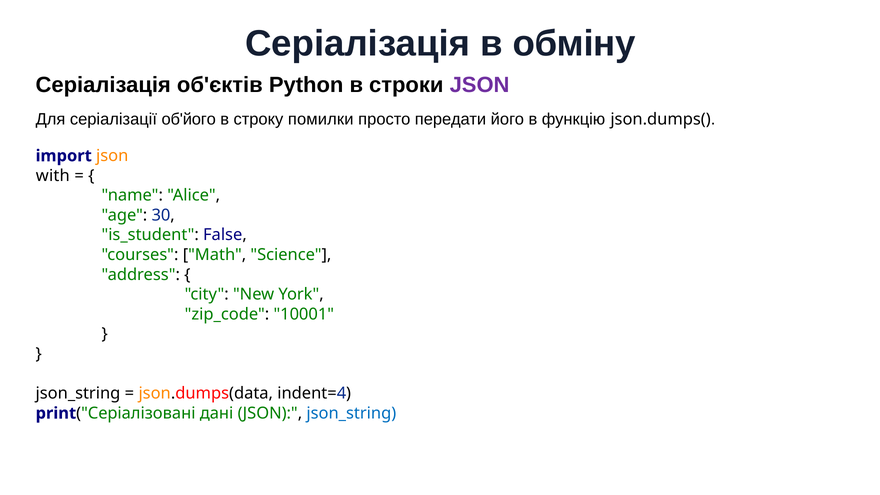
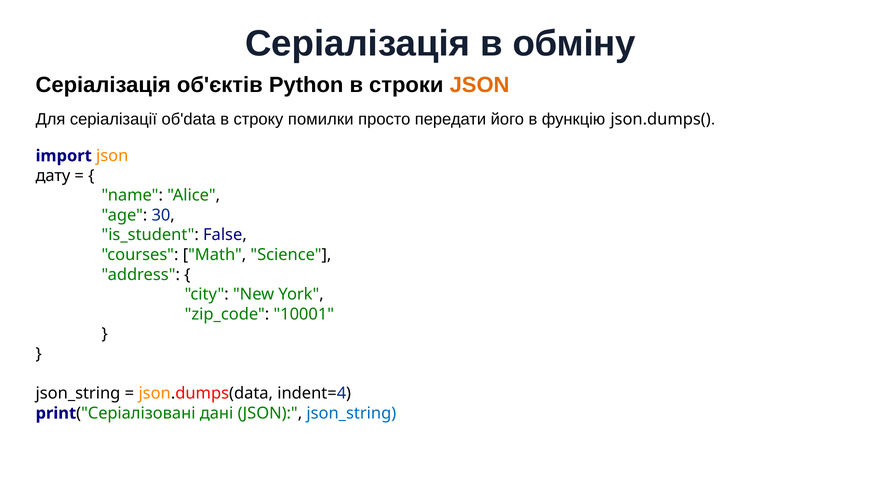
JSON colour: purple -> orange (480, 85)
об'його: об'його -> об'data (189, 119)
with: with -> дату (53, 176)
